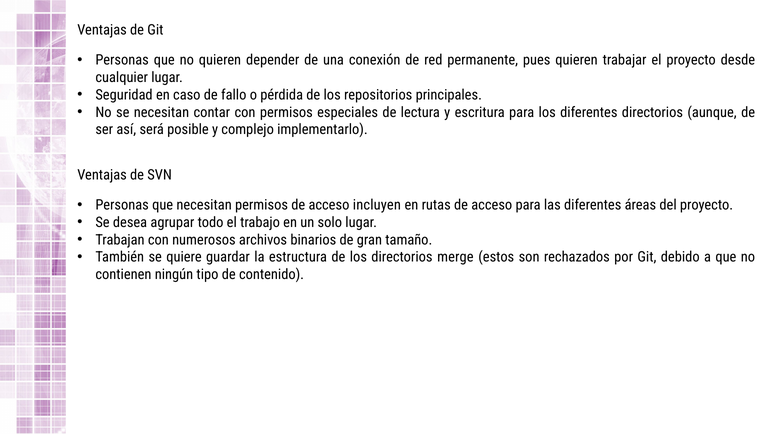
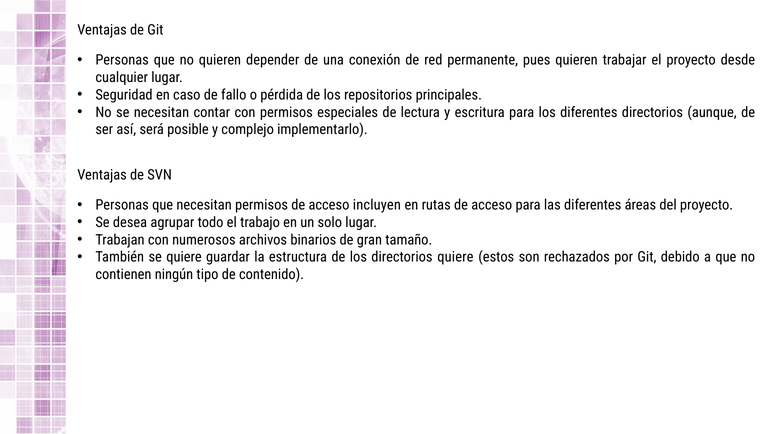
directorios merge: merge -> quiere (455, 257)
